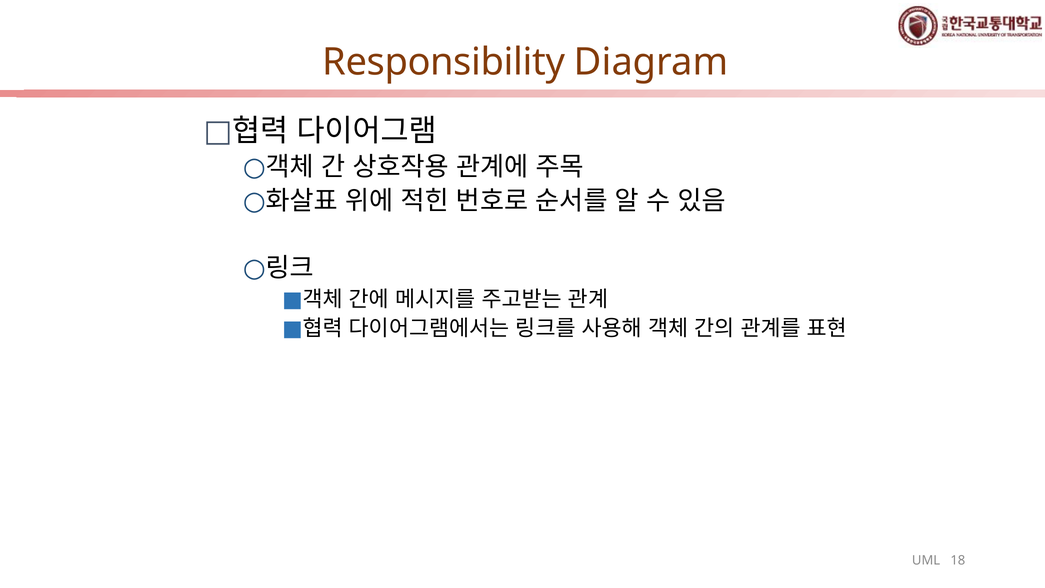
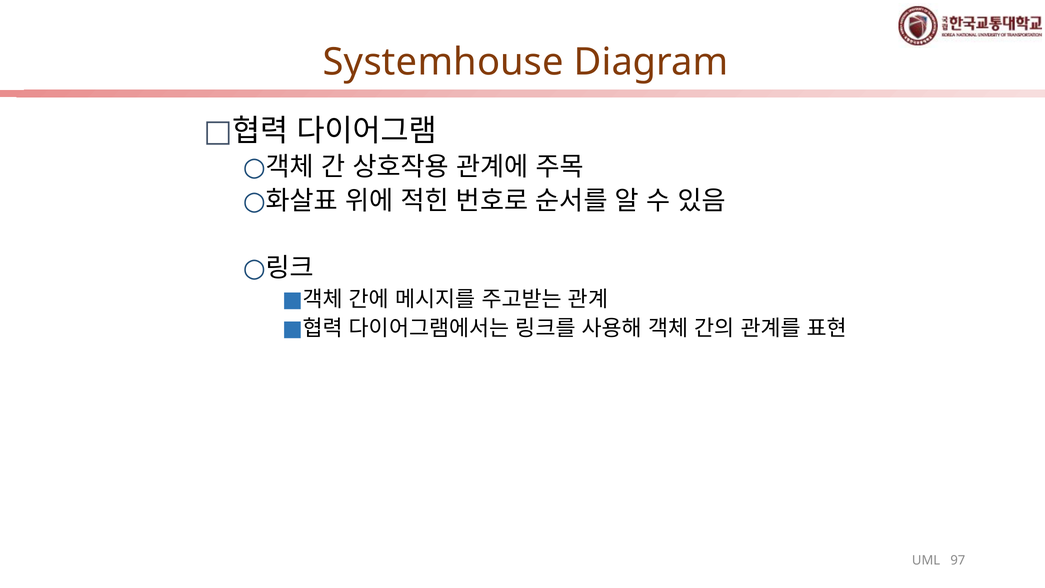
Responsibility: Responsibility -> Systemhouse (443, 62)
18: 18 -> 97 (958, 560)
